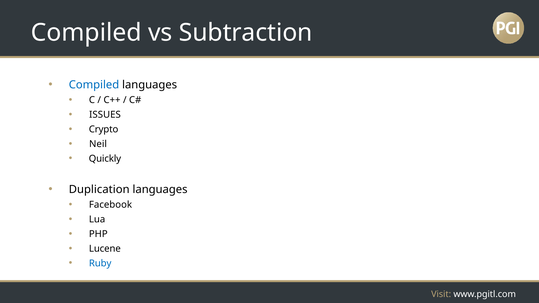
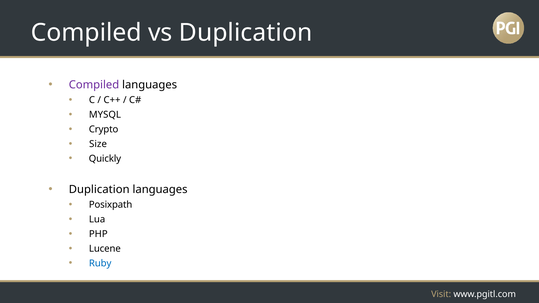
vs Subtraction: Subtraction -> Duplication (246, 33)
Compiled colour: blue -> purple (94, 85)
ISSUES: ISSUES -> MYSQL (105, 115)
Neil: Neil -> Size (98, 144)
Facebook: Facebook -> Posixpath (111, 205)
